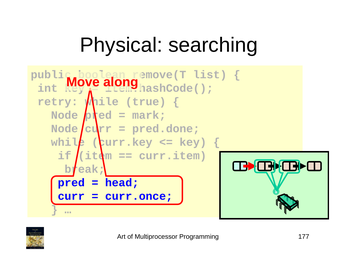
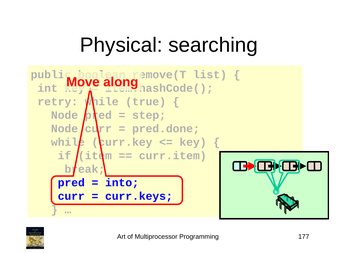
mark: mark -> step (149, 115)
head: head -> into (122, 183)
curr.once: curr.once -> curr.keys (139, 196)
